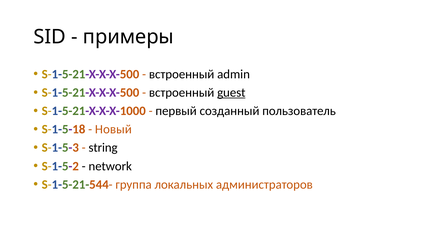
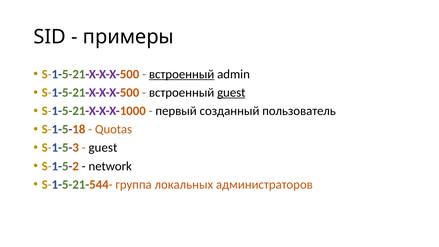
встроенный underline: none -> present (182, 74)
Новый: Новый -> Quotas (114, 129)
string: string -> guest (103, 148)
